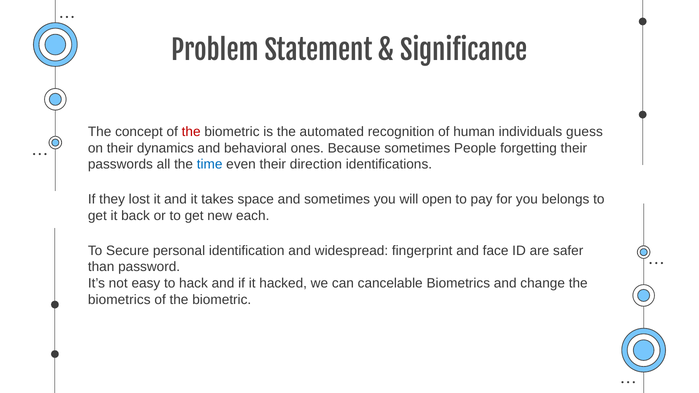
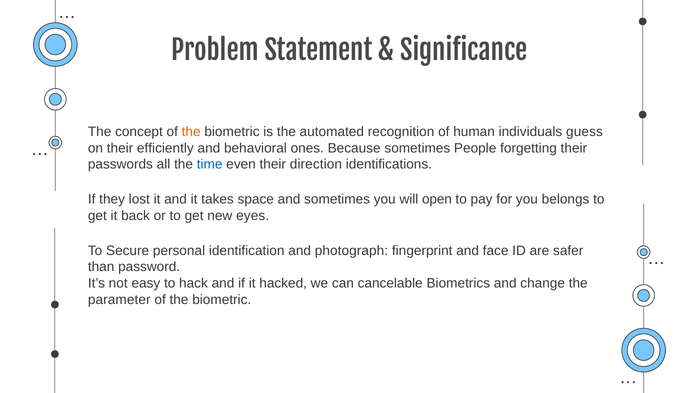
the colour: red -> orange (191, 132)
dynamics: dynamics -> efficiently (165, 148)
each: each -> eyes (253, 216)
widespread: widespread -> photograph (351, 251)
biometrics: biometrics -> parameter (119, 300)
